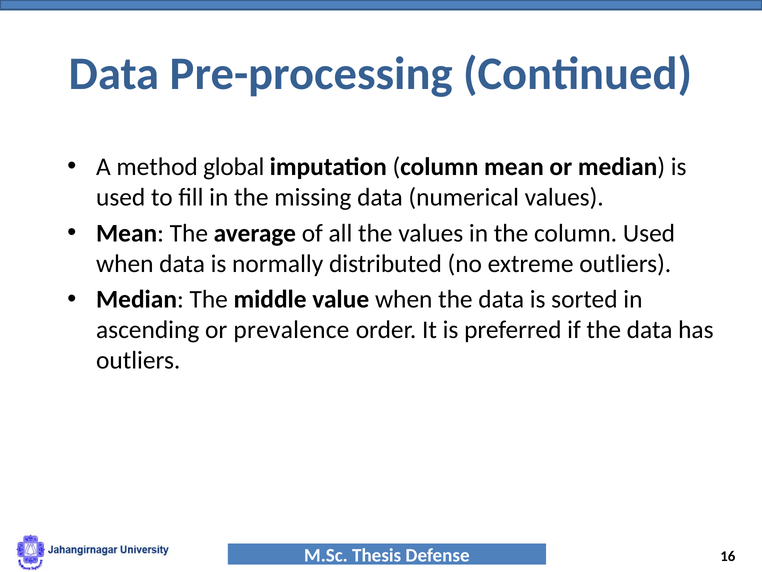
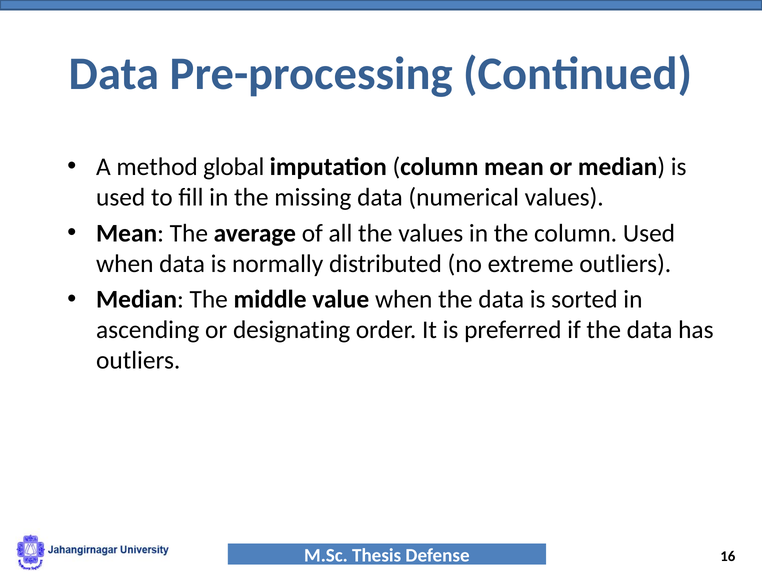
prevalence: prevalence -> designating (292, 330)
